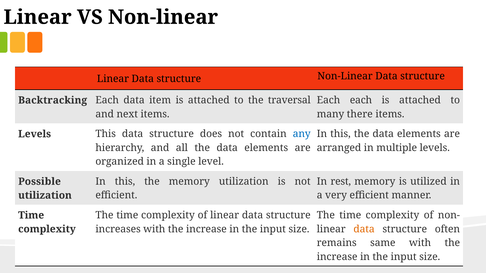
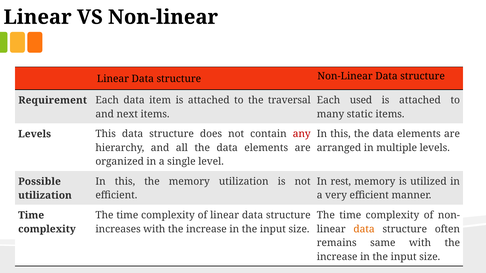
Backtracking: Backtracking -> Requirement (53, 100)
Each each: each -> used (361, 100)
there: there -> static (360, 114)
any colour: blue -> red (302, 134)
